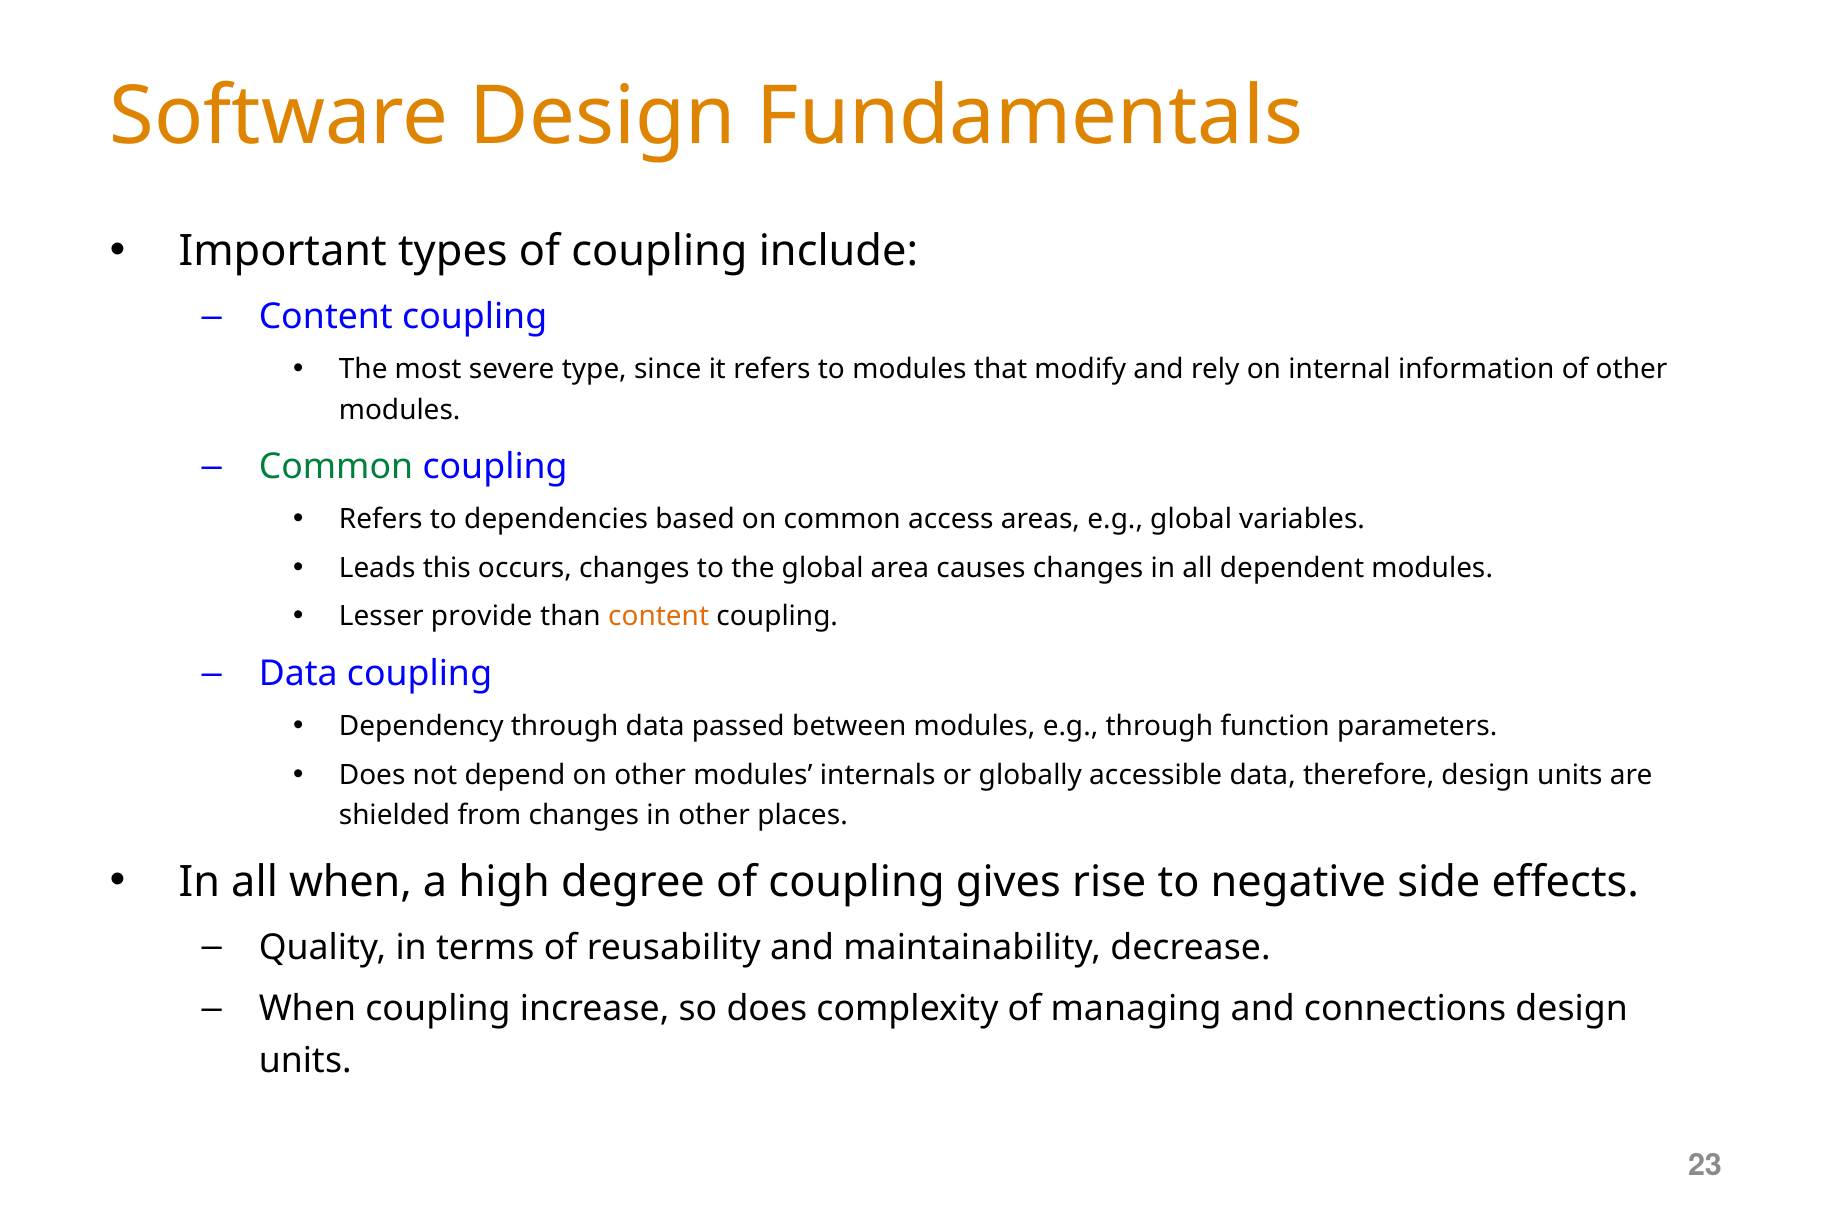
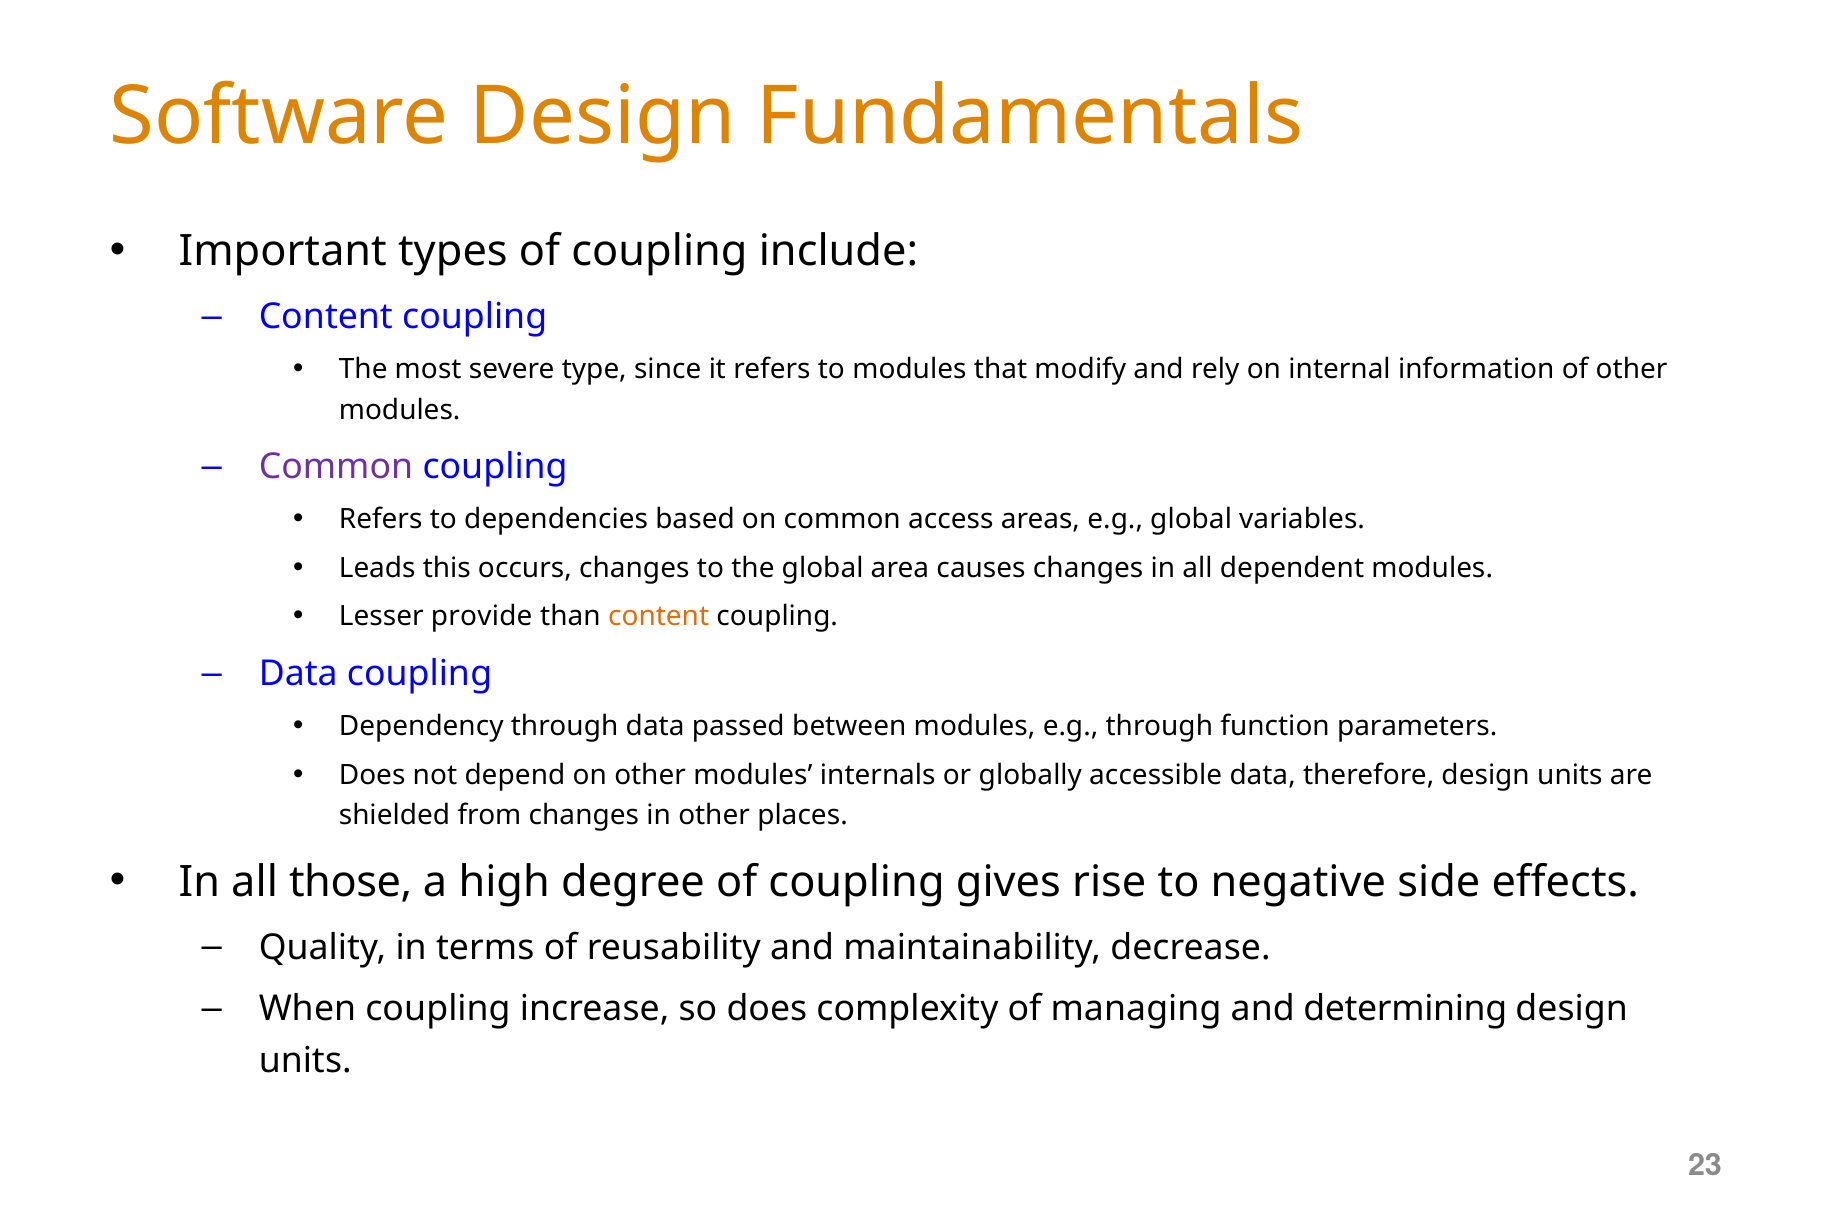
Common colour: green -> purple (336, 467)
all when: when -> those (351, 882)
connections: connections -> determining (1405, 1008)
